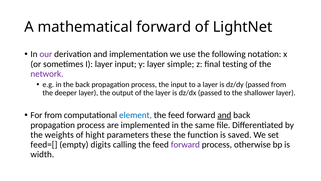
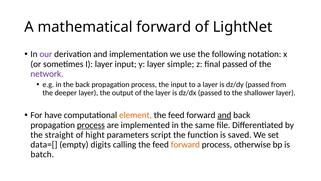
final testing: testing -> passed (235, 64)
For from: from -> have (53, 115)
element colour: blue -> orange (135, 115)
process underline: none -> present (91, 125)
weights: weights -> straight (59, 134)
these: these -> script (161, 134)
feed=[: feed=[ -> data=[ (44, 144)
forward colour: purple -> orange (185, 144)
width: width -> batch (42, 154)
